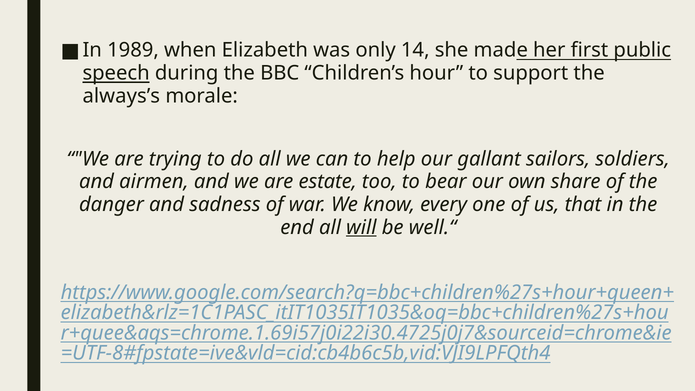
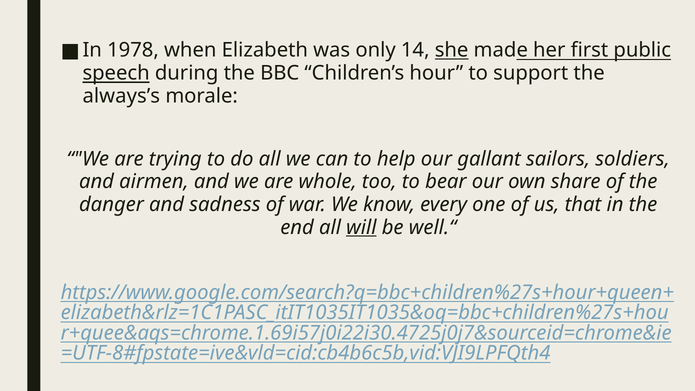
1989: 1989 -> 1978 (133, 50)
she underline: none -> present (452, 50)
estate: estate -> whole (328, 182)
